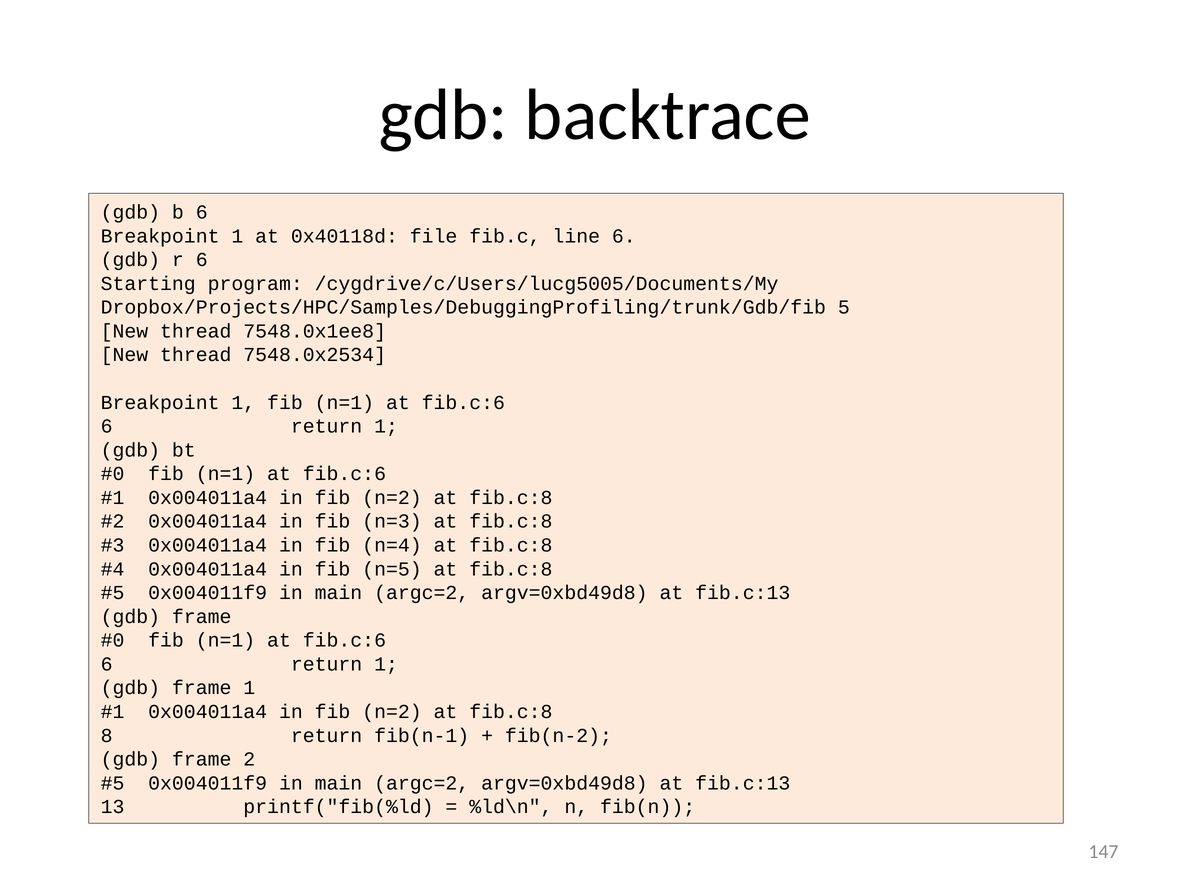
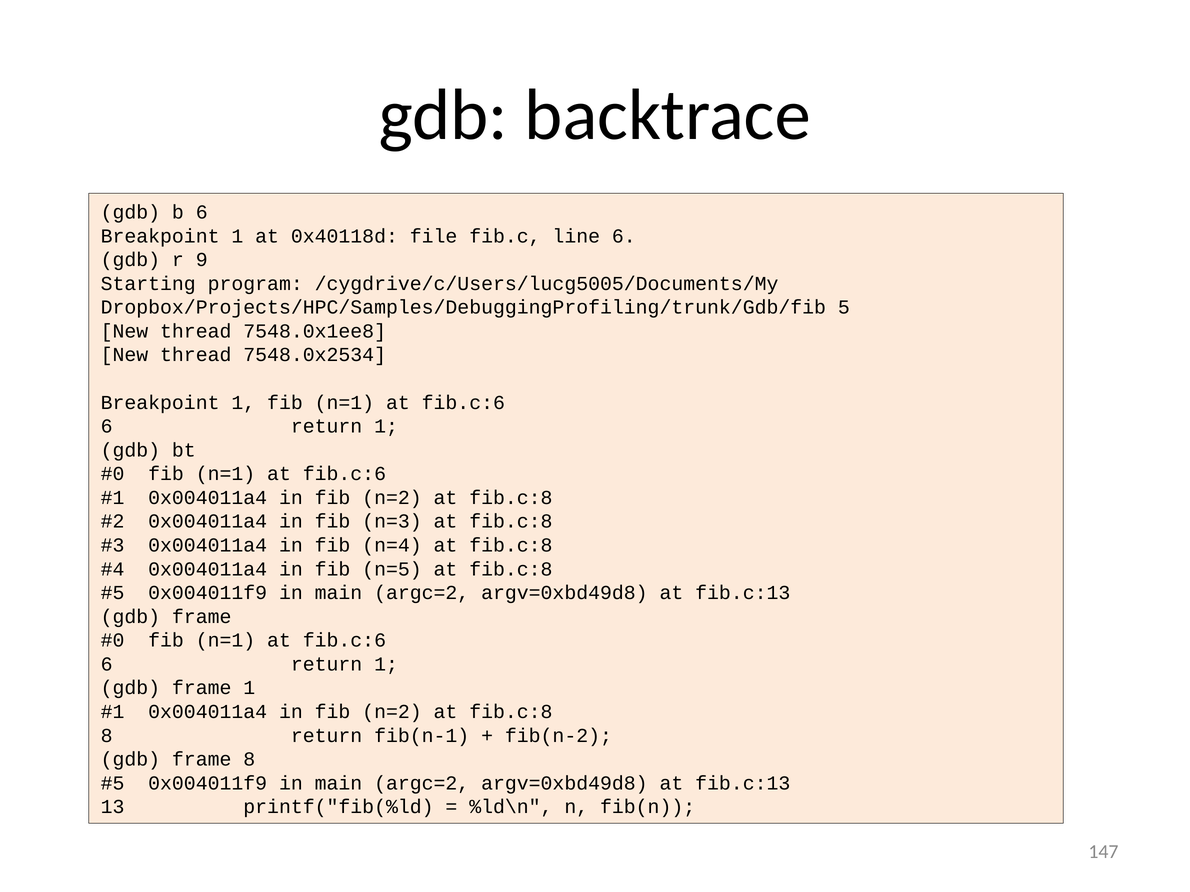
r 6: 6 -> 9 (202, 260)
frame 2: 2 -> 8 (249, 760)
